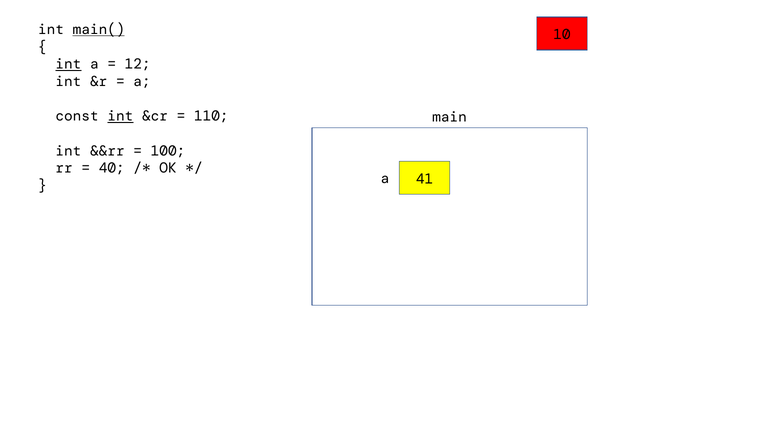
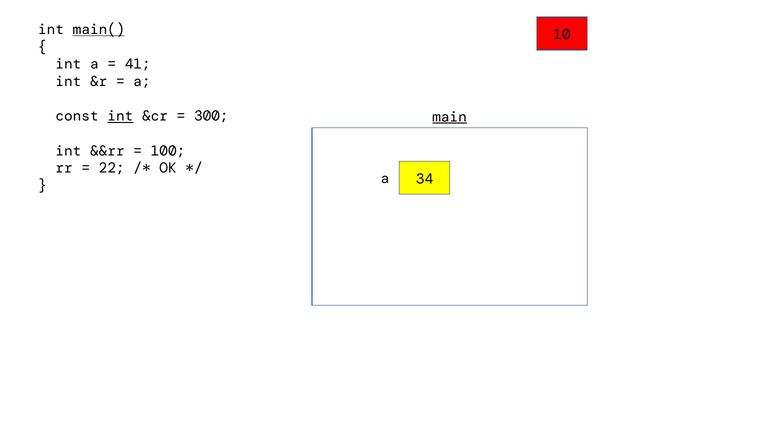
int underline: present -> none (68, 64)
12: 12 -> 41 (138, 64)
110: 110 -> 300 (211, 116)
main underline: none -> present (450, 117)
40: 40 -> 22 (112, 168)
41: 41 -> 34 (425, 179)
